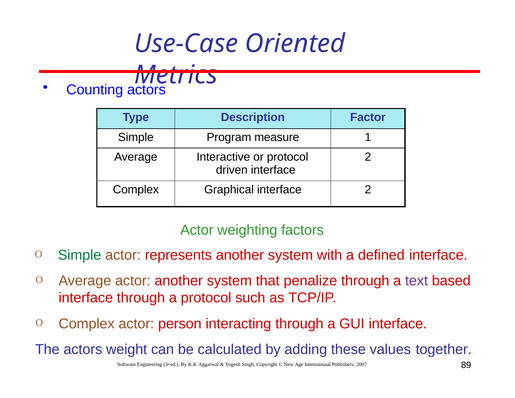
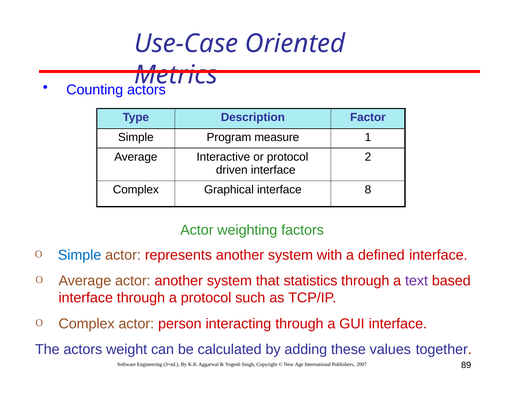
Graphical interface 2: 2 -> 8 (368, 190)
Simple colour: green -> blue (80, 255)
penalize: penalize -> statistics (311, 281)
